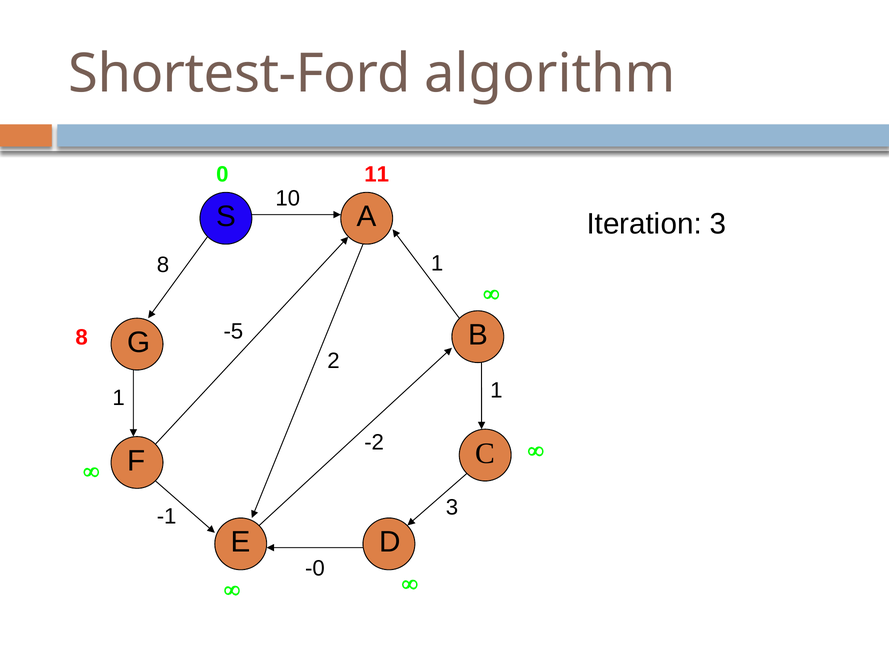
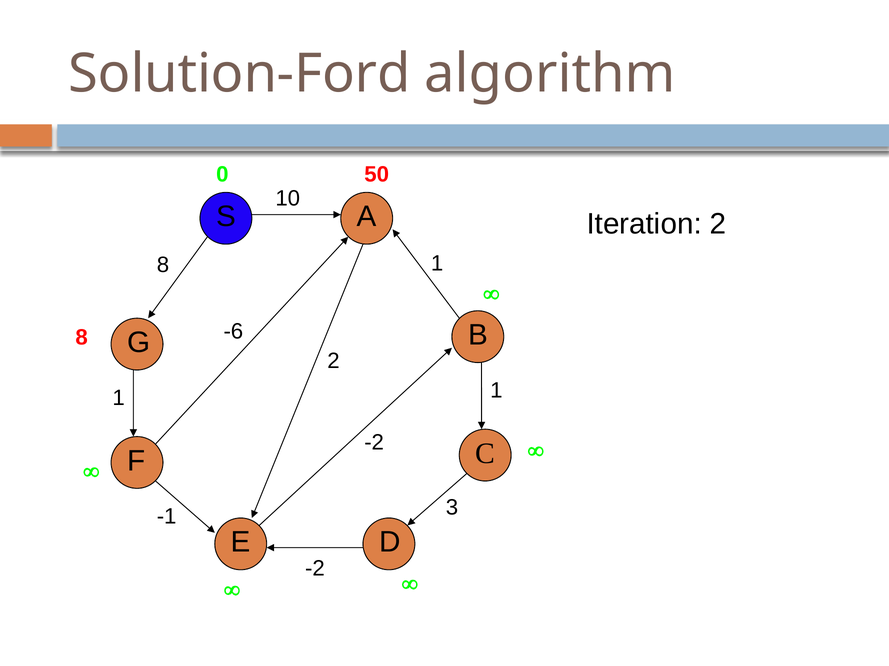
Shortest-Ford: Shortest-Ford -> Solution-Ford (239, 74)
11: 11 -> 50 (377, 175)
Iteration 3: 3 -> 2 (718, 224)
-5: -5 -> -6 (233, 332)
-0: -0 -> -2 (315, 569)
